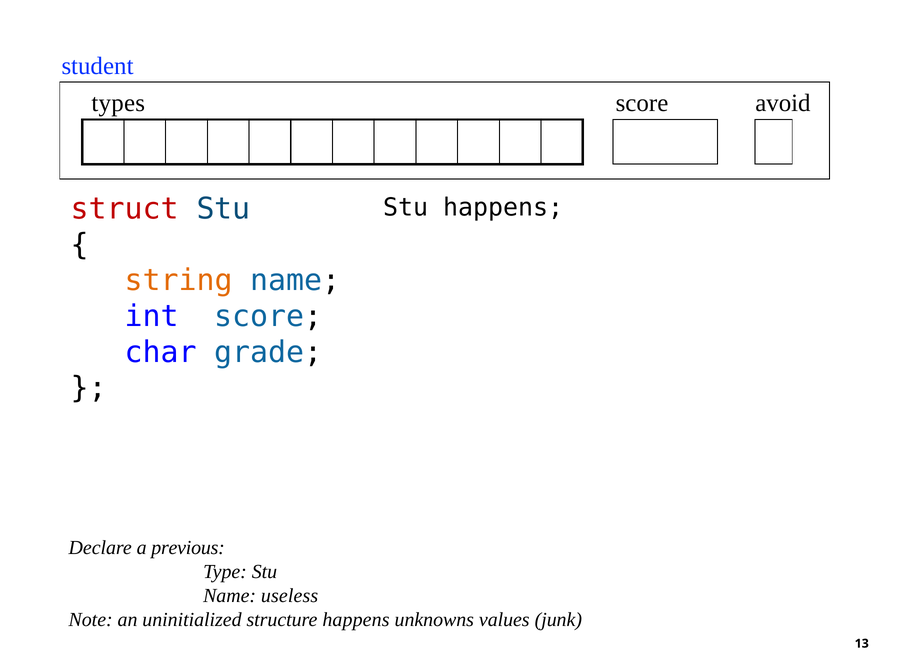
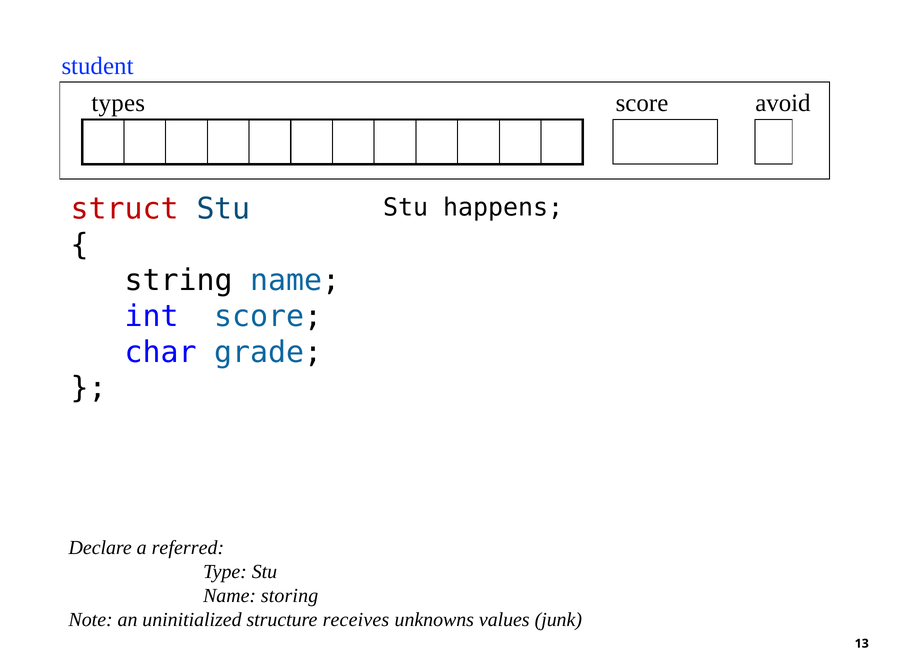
string colour: orange -> black (179, 281)
previous: previous -> referred (188, 548)
useless: useless -> storing (290, 596)
structure happens: happens -> receives (356, 620)
